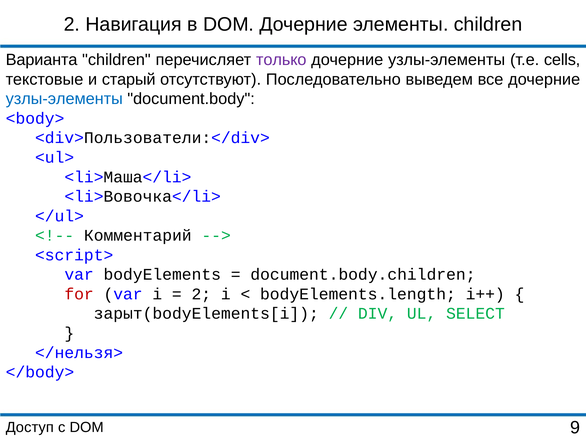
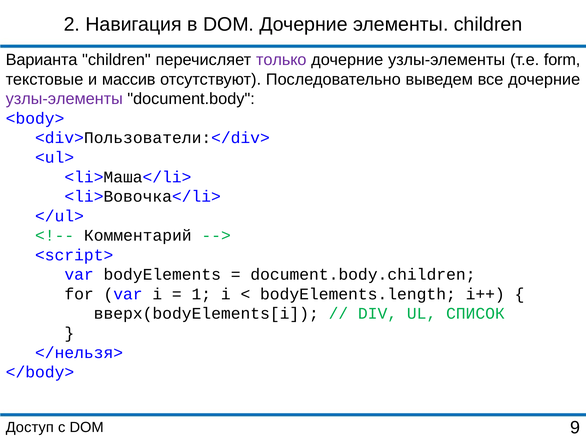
cells: cells -> form (562, 60)
старый: старый -> массив (129, 79)
узлы-элементы colour: blue -> purple (64, 99)
for colour: red -> black (79, 294)
2: 2 -> 1 (201, 294)
зарыт(bodyElements[i: зарыт(bodyElements[i -> вверх(bodyElements[i (206, 314)
SELECT: SELECT -> СПИСОК (475, 314)
